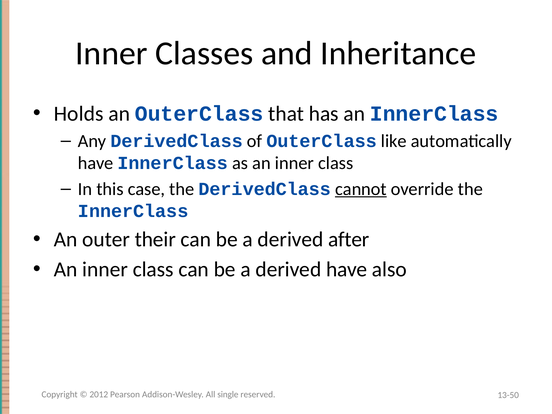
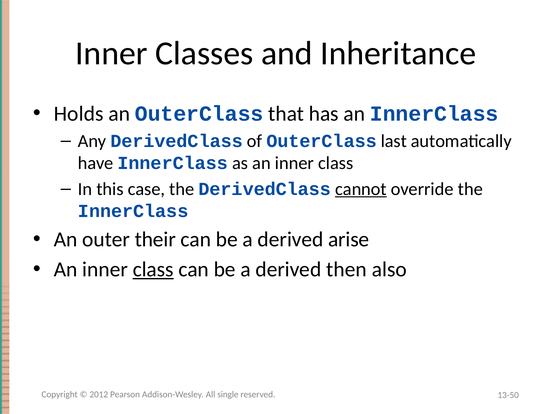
like: like -> last (394, 141)
after: after -> arise (349, 239)
class underline: none -> present (153, 270)
derived have: have -> then (346, 270)
